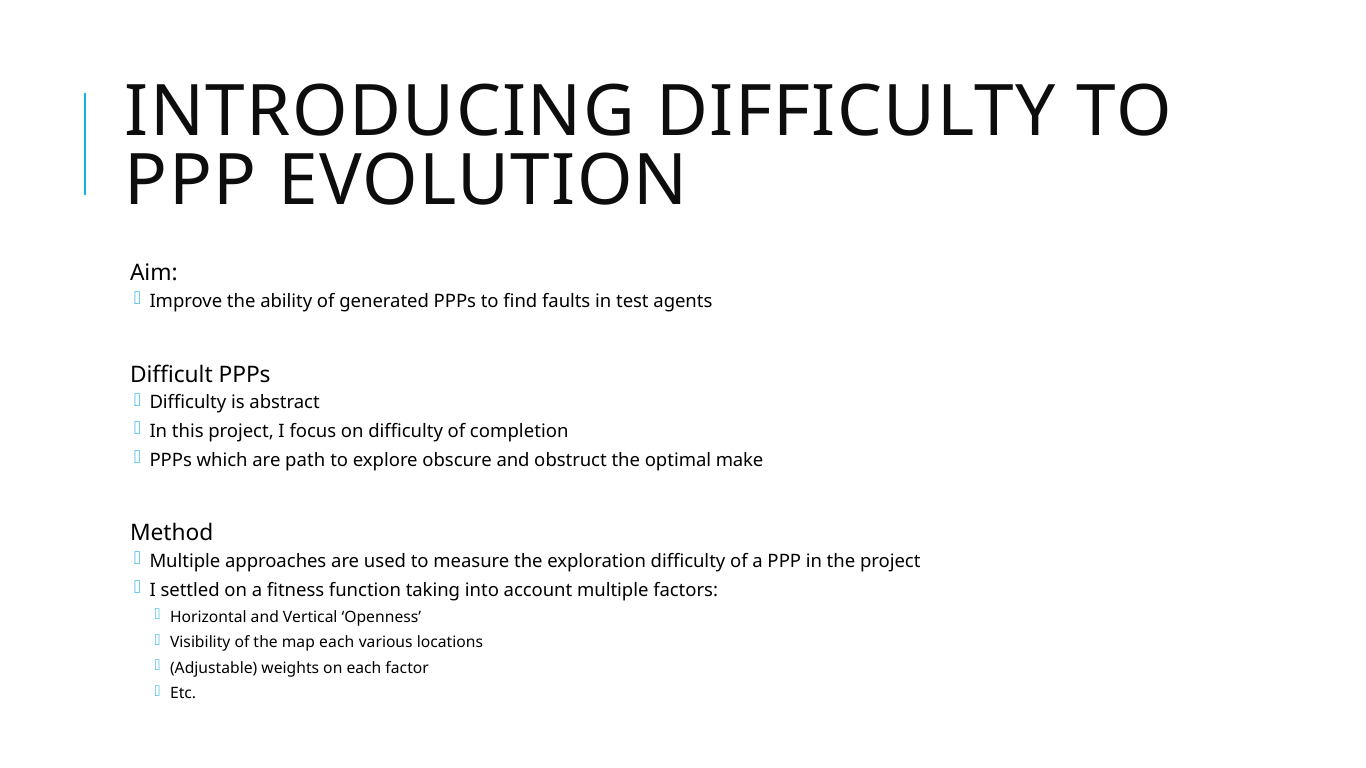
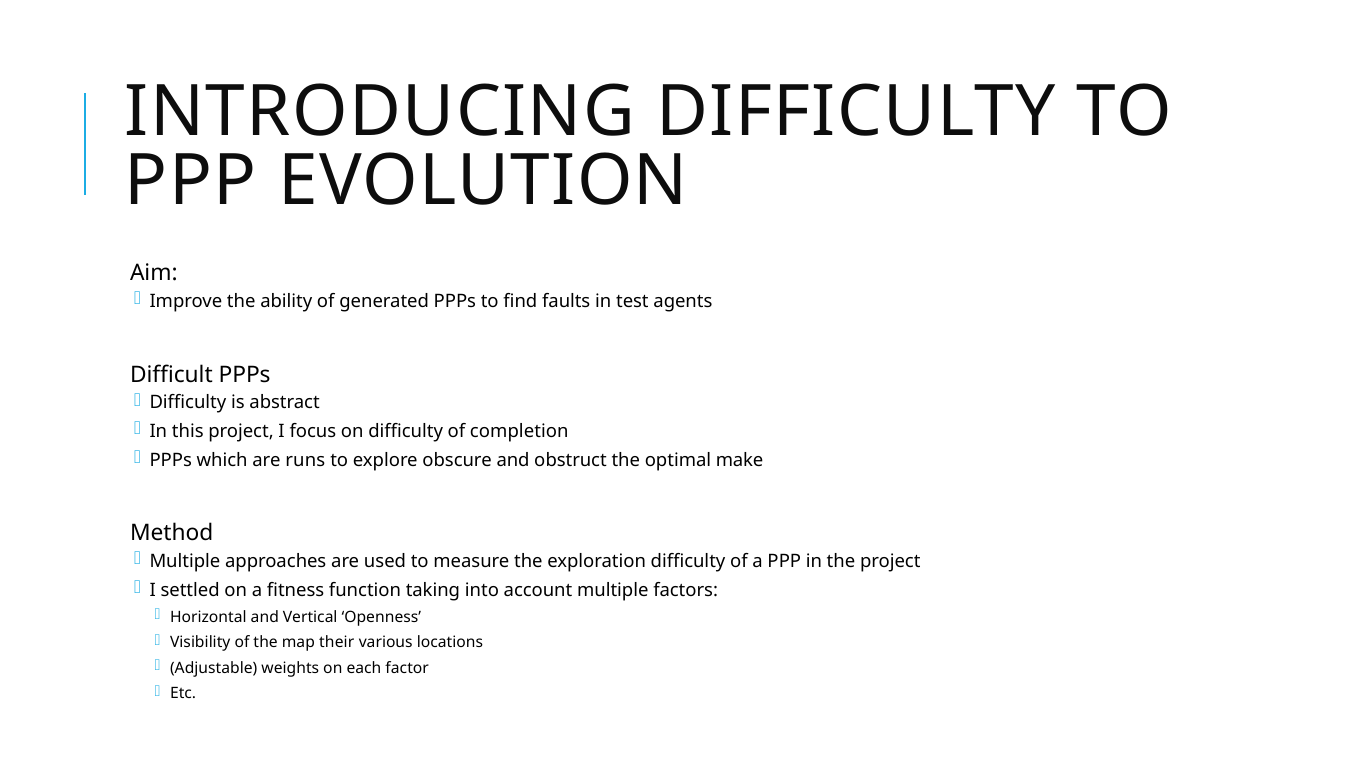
path: path -> runs (305, 460)
map each: each -> their (337, 643)
